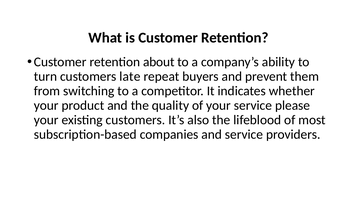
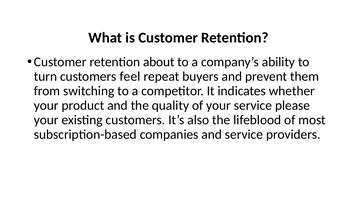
late: late -> feel (130, 76)
